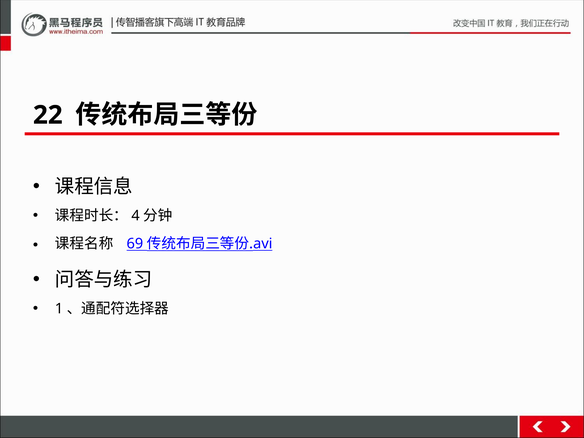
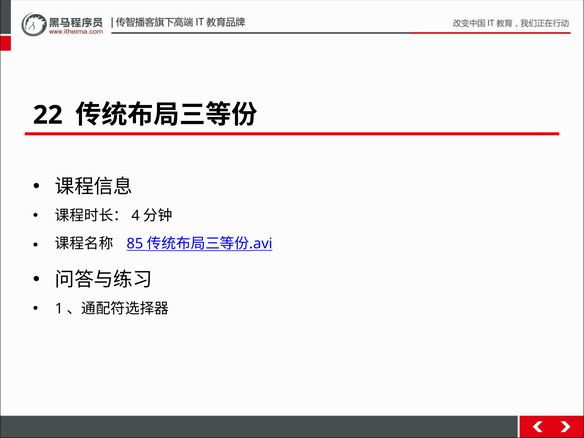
69: 69 -> 85 (135, 244)
